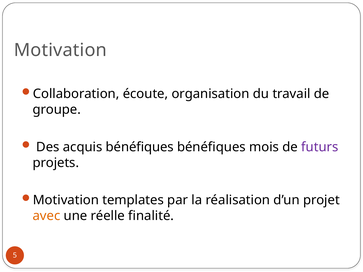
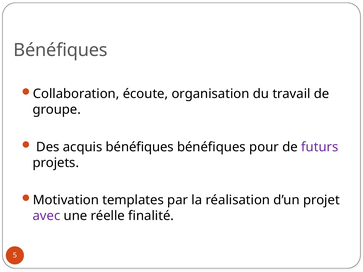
Motivation: Motivation -> Bénéfiques (61, 50)
mois: mois -> pour (264, 147)
avec colour: orange -> purple (46, 216)
